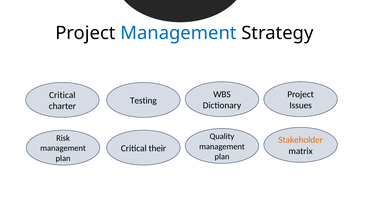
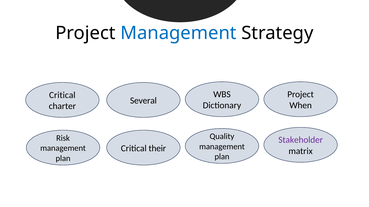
Testing: Testing -> Several (143, 101)
Issues: Issues -> When (301, 106)
Stakeholder colour: orange -> purple (301, 140)
